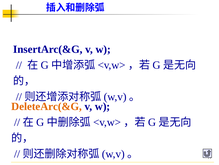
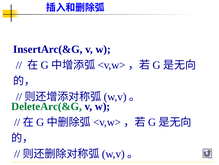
DeleteArc(&G colour: orange -> green (47, 106)
